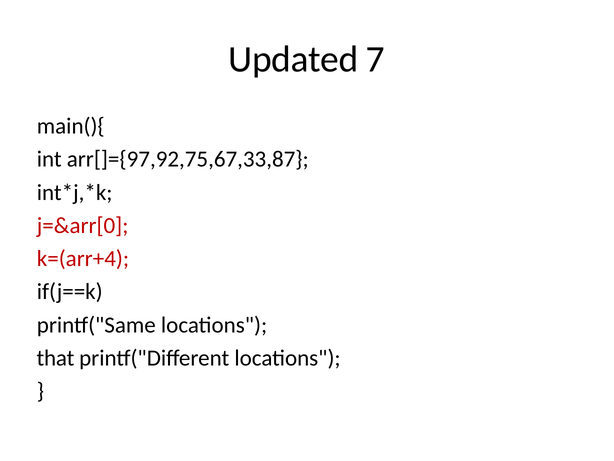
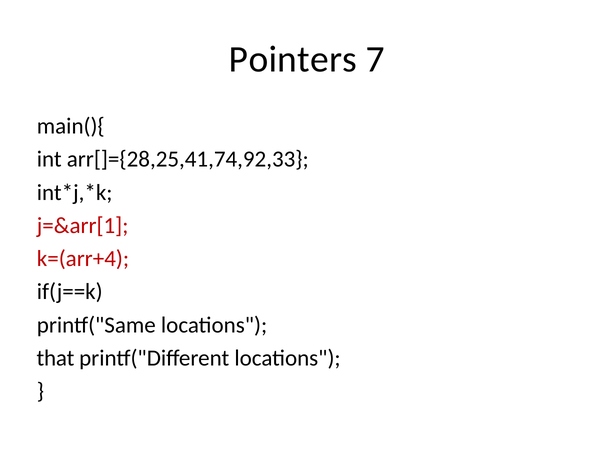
Updated: Updated -> Pointers (293, 59)
arr[]={97,92,75,67,33,87: arr[]={97,92,75,67,33,87 -> arr[]={28,25,41,74,92,33 (188, 159)
j=&arr[0: j=&arr[0 -> j=&arr[1 (83, 225)
